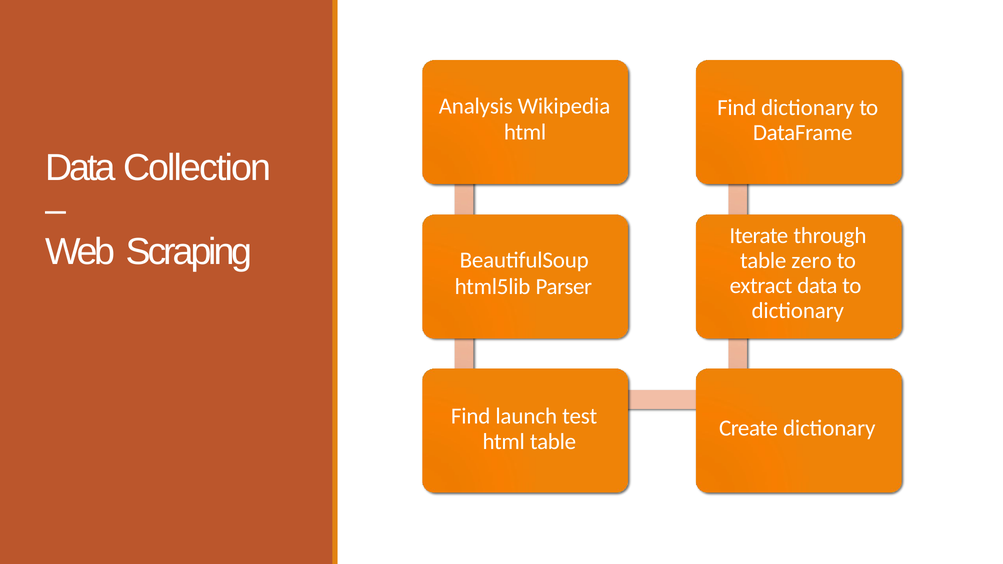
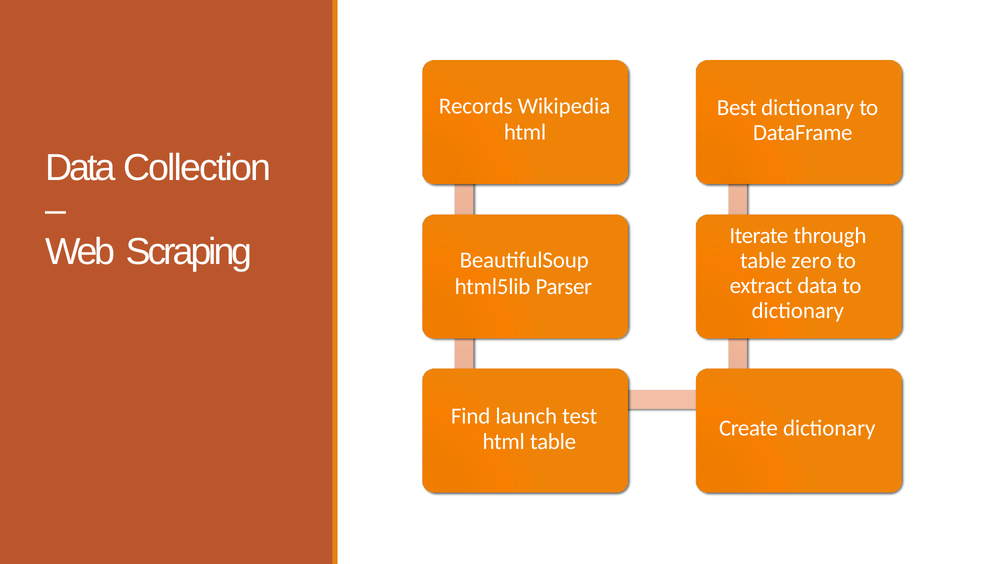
Analysis: Analysis -> Records (476, 106)
Find: Find -> Best (737, 107)
